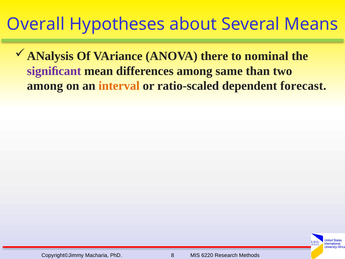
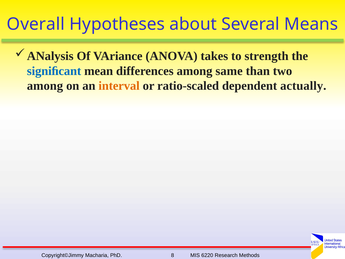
there: there -> takes (214, 56)
nominal: nominal -> strength (267, 56)
signiﬁcant colour: purple -> blue (54, 71)
forecast: forecast -> actually (303, 86)
